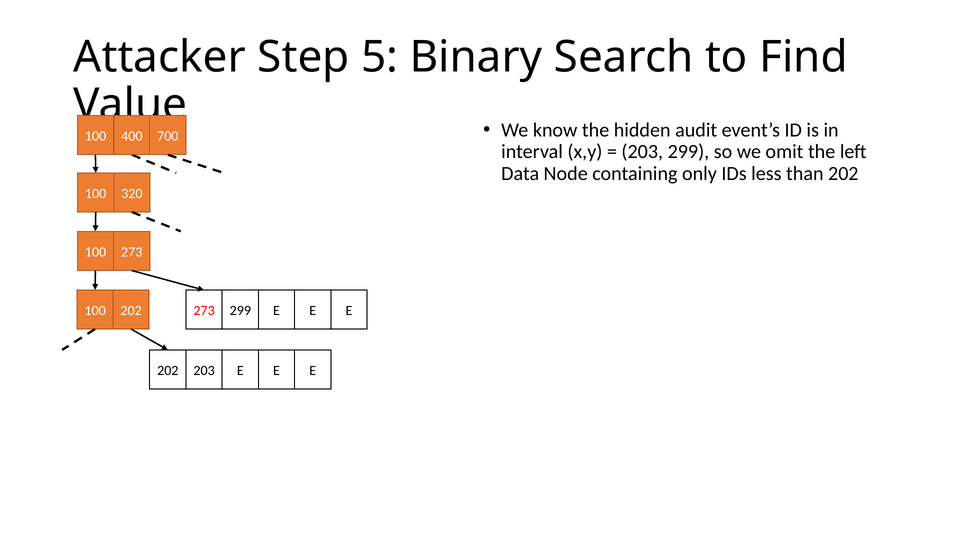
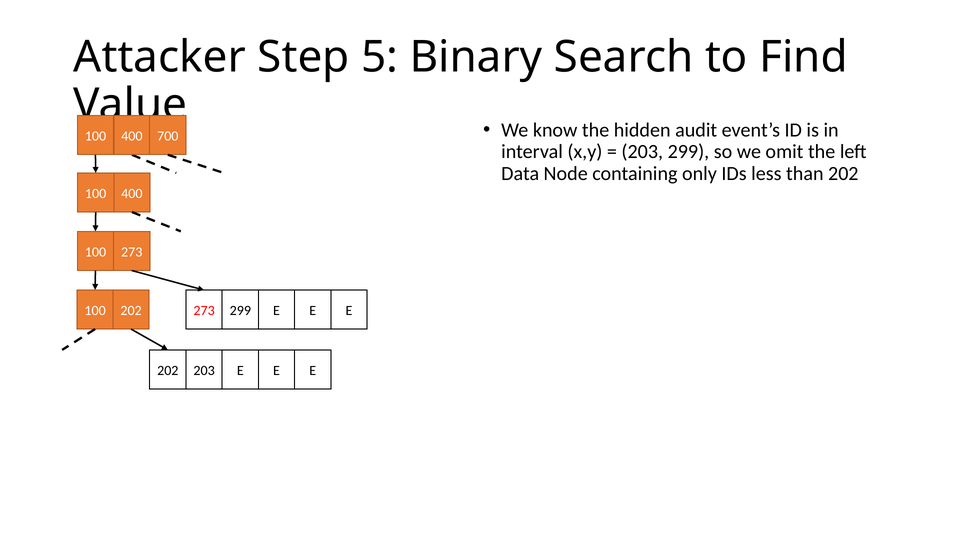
320: 320 -> 400 (132, 193)
